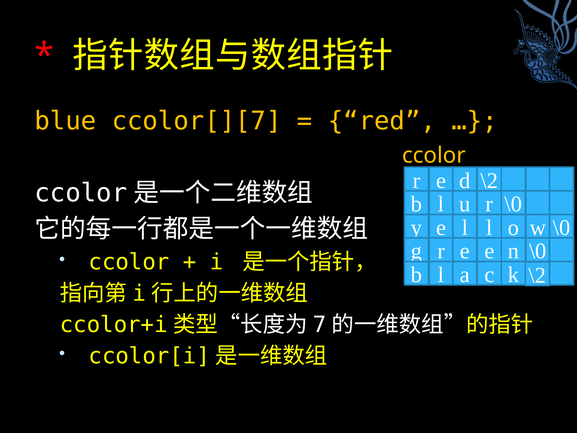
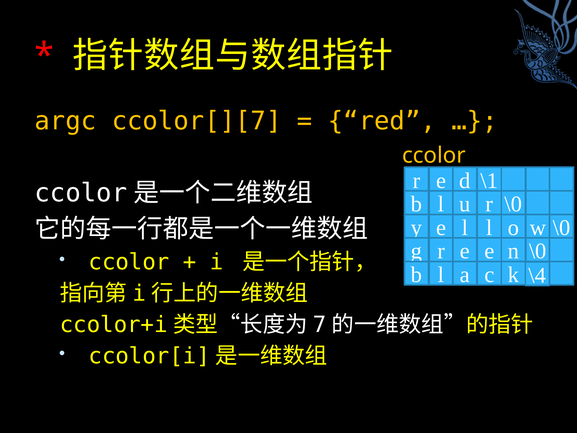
blue: blue -> argc (65, 121)
d \2: \2 -> \1 (489, 181)
k \2: \2 -> \4 (537, 275)
